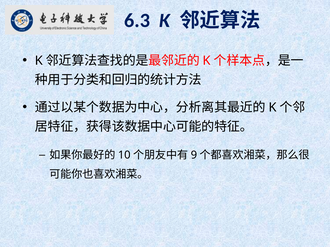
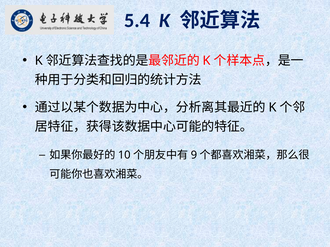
6.3: 6.3 -> 5.4 (137, 21)
